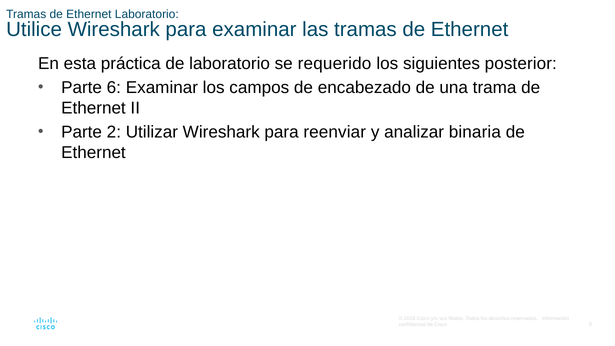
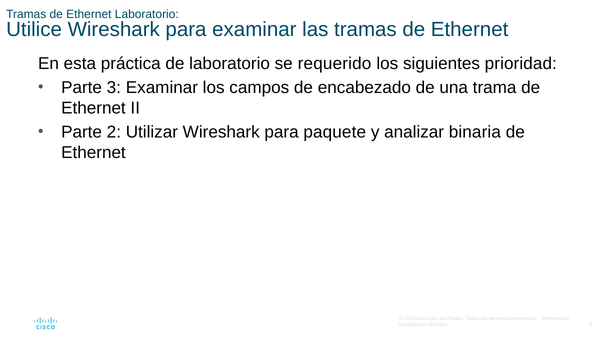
posterior: posterior -> prioridad (521, 64)
6: 6 -> 3 (114, 88)
reenviar: reenviar -> paquete (335, 132)
